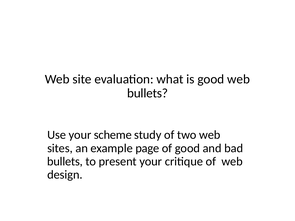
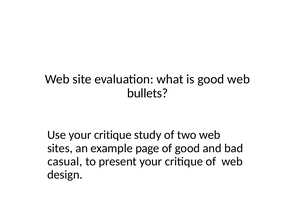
Use your scheme: scheme -> critique (113, 135)
bullets: bullets -> casual (65, 162)
